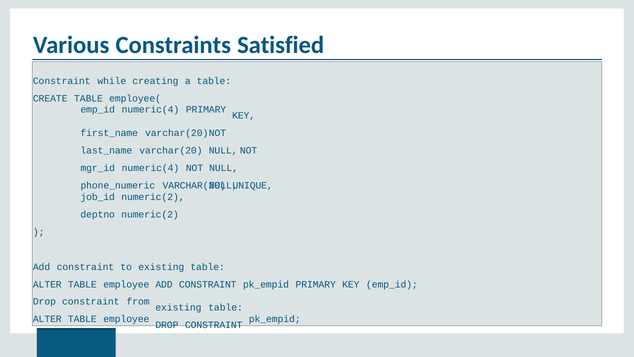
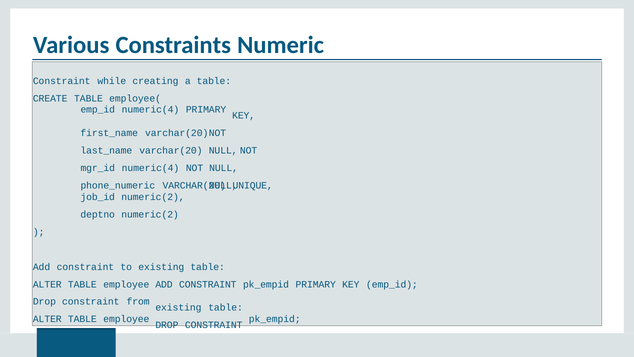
Satisfied: Satisfied -> Numeric (281, 45)
